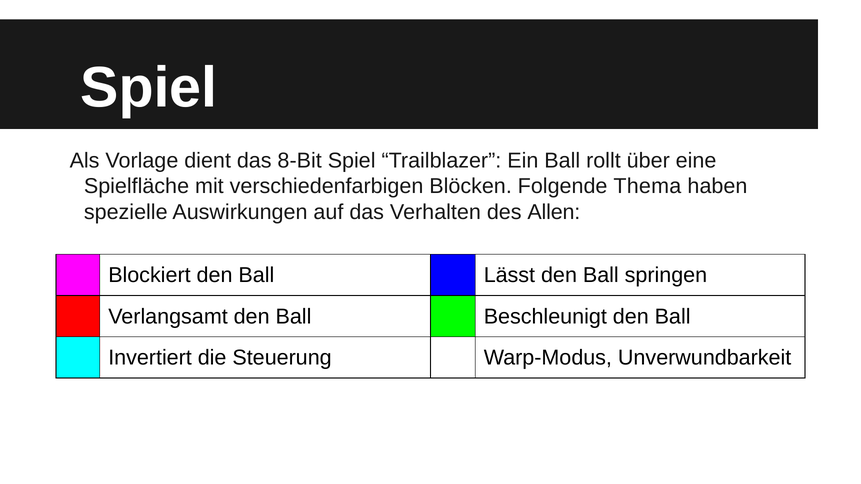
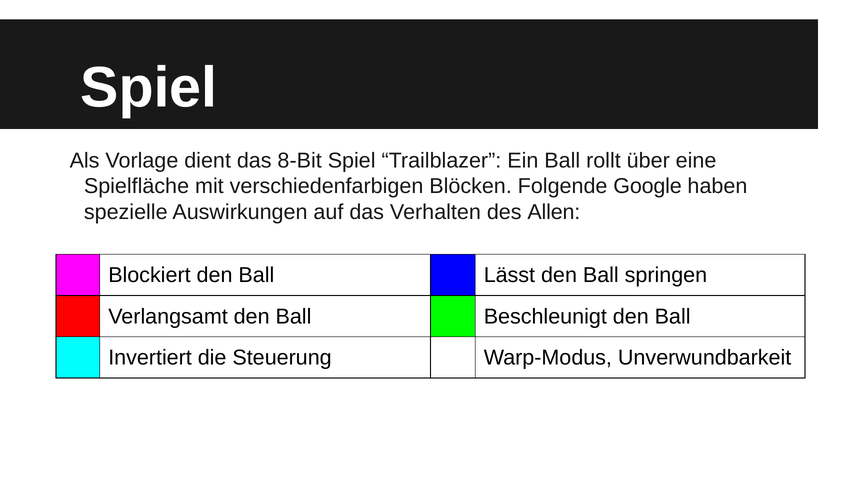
Thema: Thema -> Google (648, 186)
